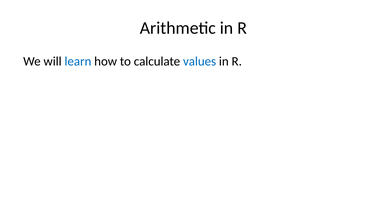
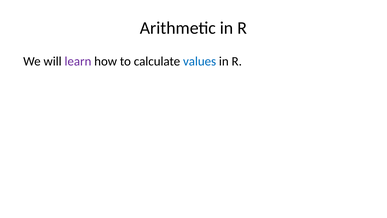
learn colour: blue -> purple (78, 61)
